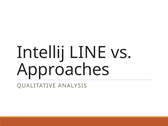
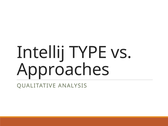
LINE: LINE -> TYPE (88, 53)
